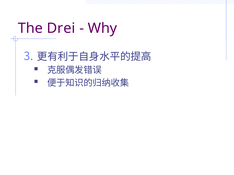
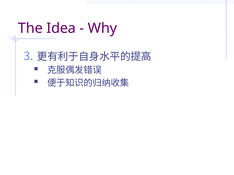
Drei: Drei -> Idea (61, 28)
